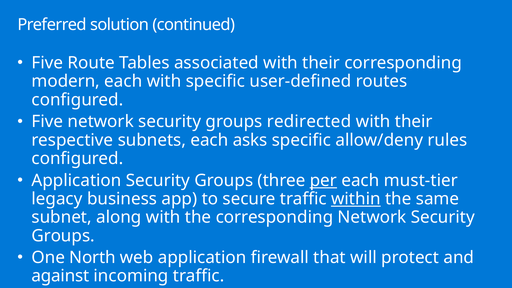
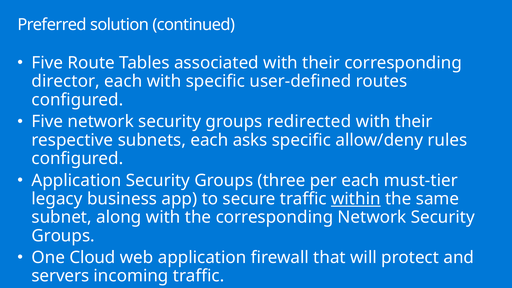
modern: modern -> director (66, 81)
per underline: present -> none (323, 180)
North: North -> Cloud (92, 258)
against: against -> servers (60, 276)
